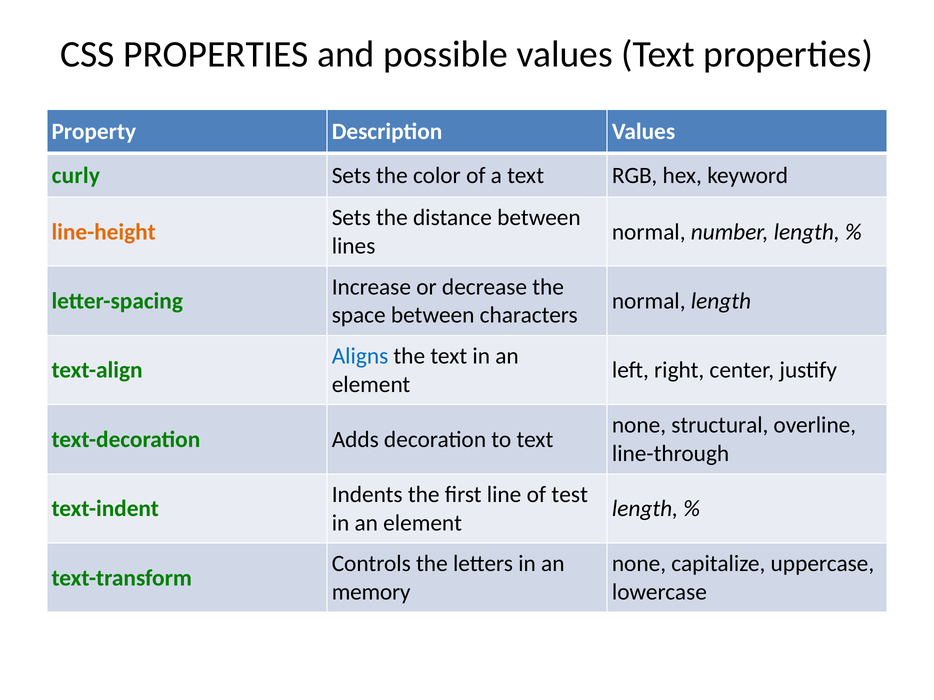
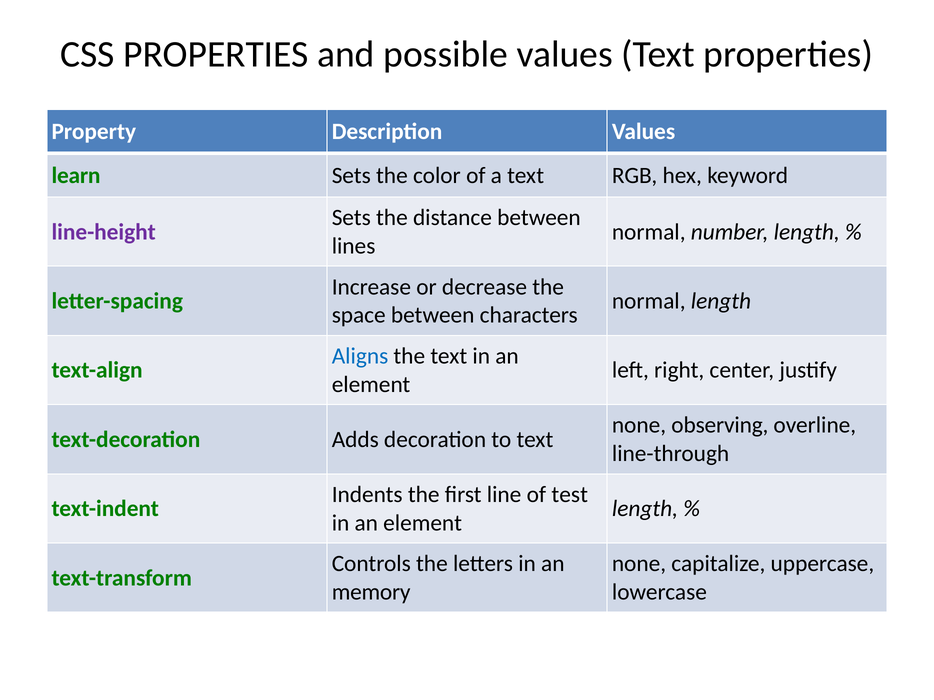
curly: curly -> learn (76, 175)
line-height colour: orange -> purple (104, 232)
structural: structural -> observing (720, 426)
